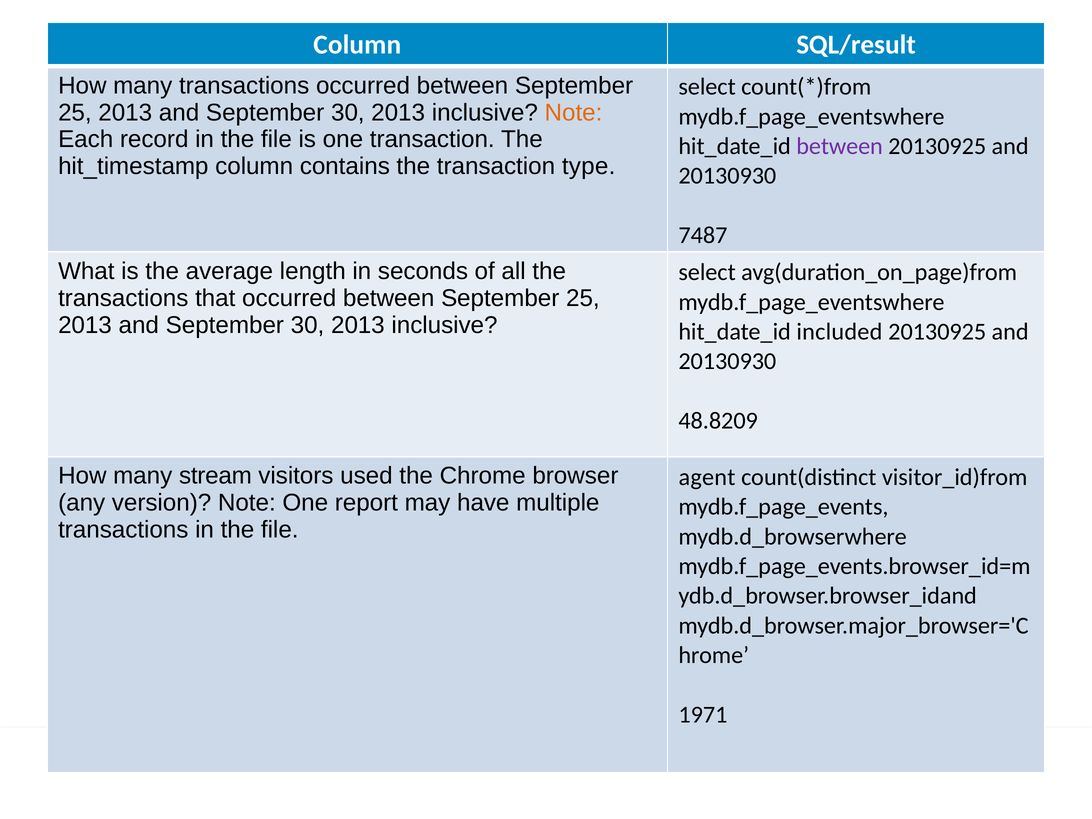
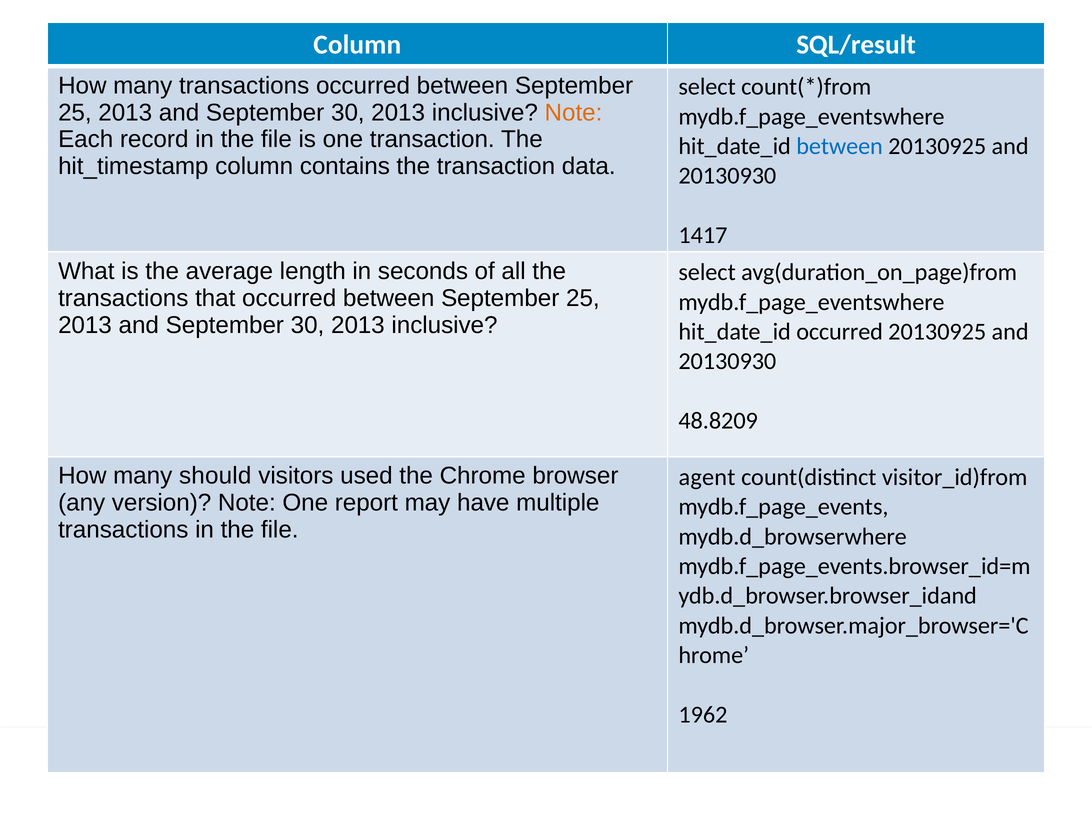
between colour: purple -> blue (840, 146)
type: type -> data (589, 166)
7487: 7487 -> 1417 (703, 235)
included: included -> occurred (840, 332)
stream: stream -> should (215, 476)
1971: 1971 -> 1962 (703, 715)
